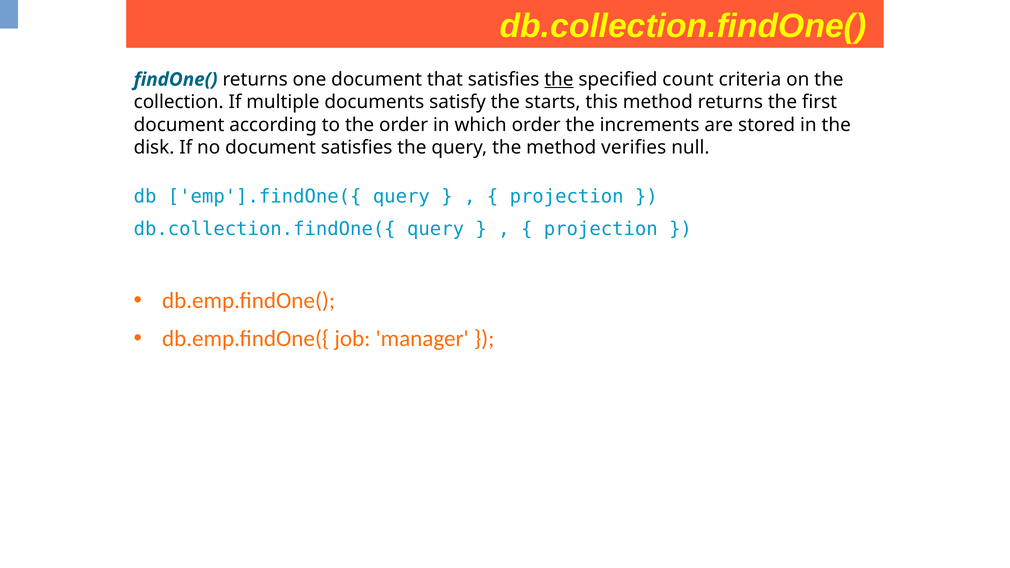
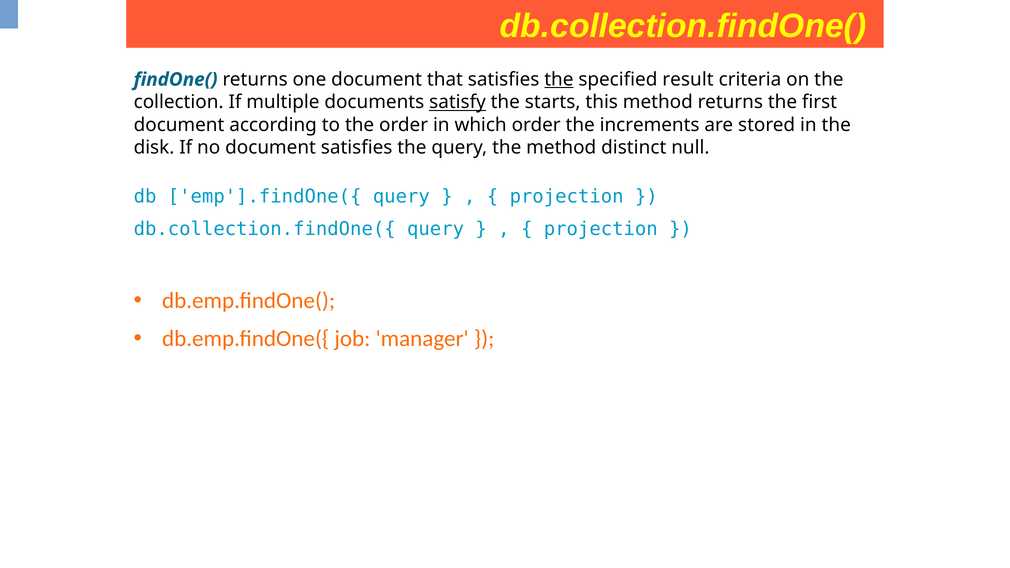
count: count -> result (688, 80)
satisfy underline: none -> present (458, 102)
verifies: verifies -> distinct (634, 148)
